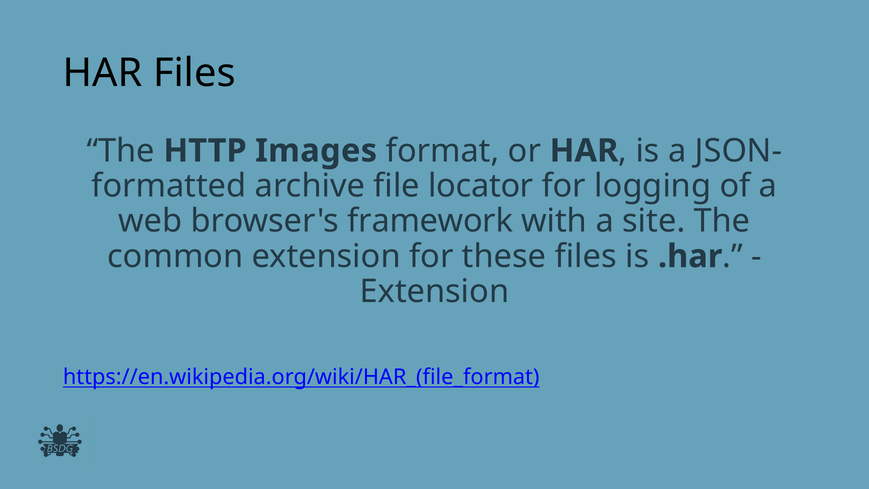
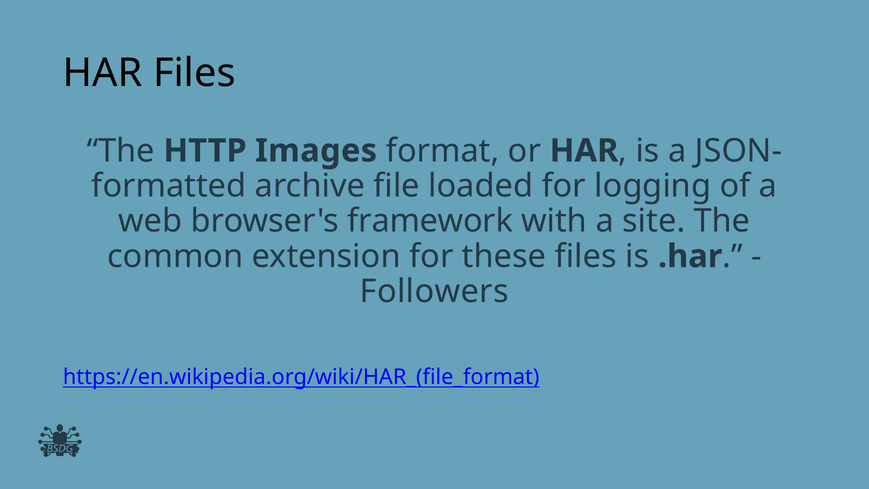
locator: locator -> loaded (481, 186)
Extension: Extension -> Followers (434, 292)
